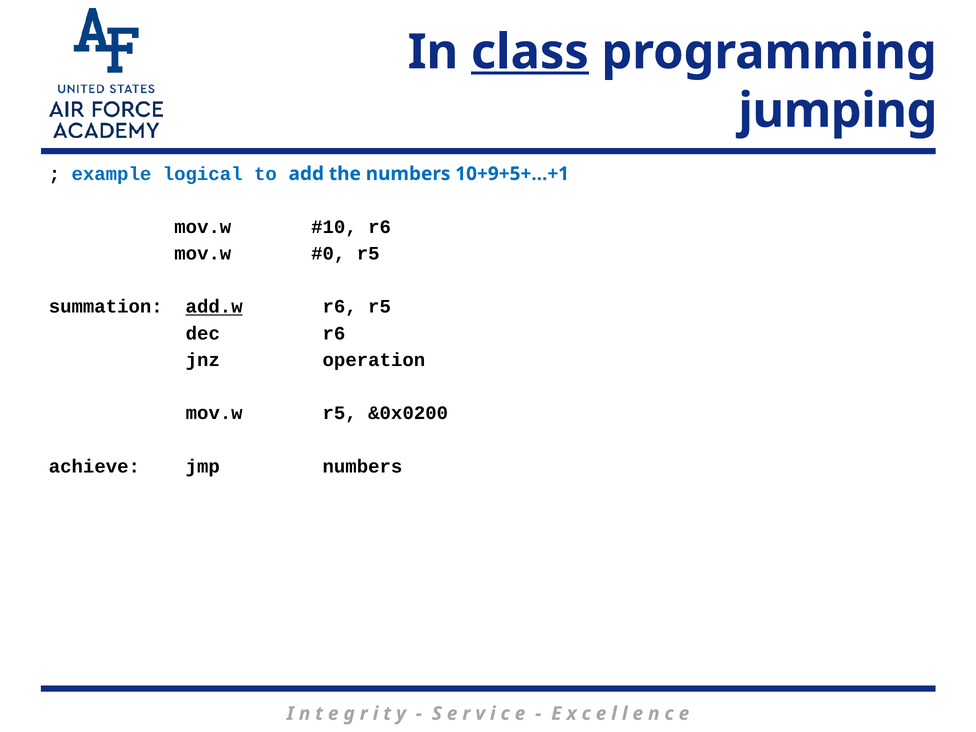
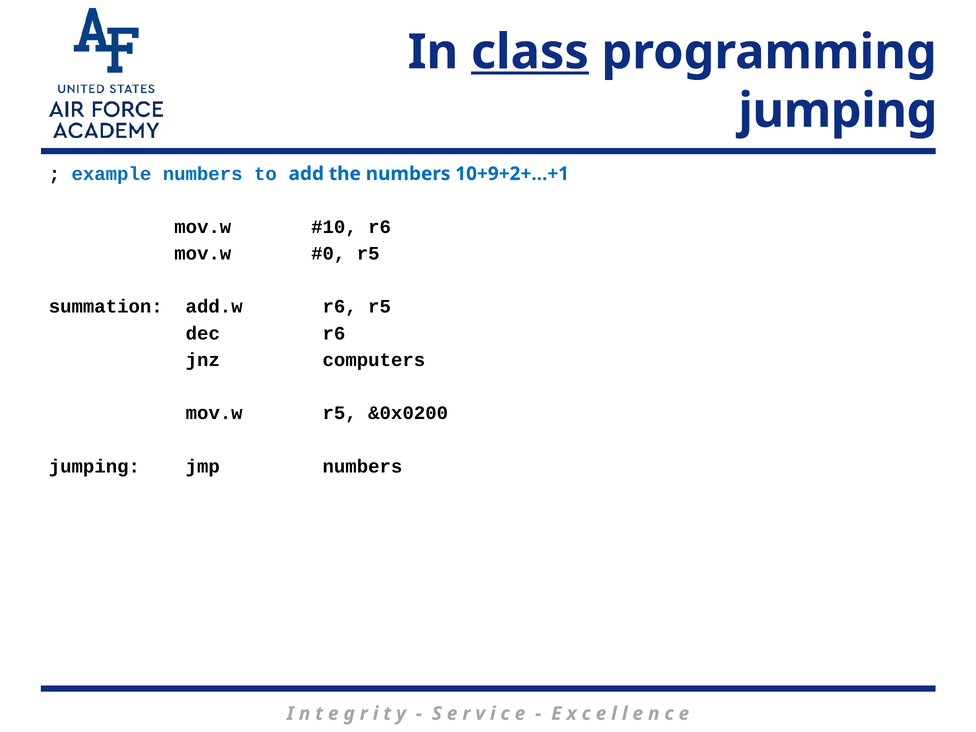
example logical: logical -> numbers (203, 174)
10+9+5+...+1: 10+9+5+...+1 -> 10+9+2+...+1 (512, 174)
add.w underline: present -> none (214, 307)
operation: operation -> computers (374, 360)
achieve: achieve -> jumping (94, 466)
